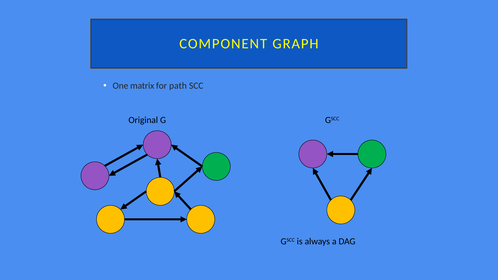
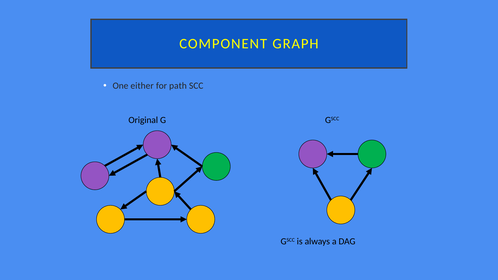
matrix: matrix -> either (142, 86)
